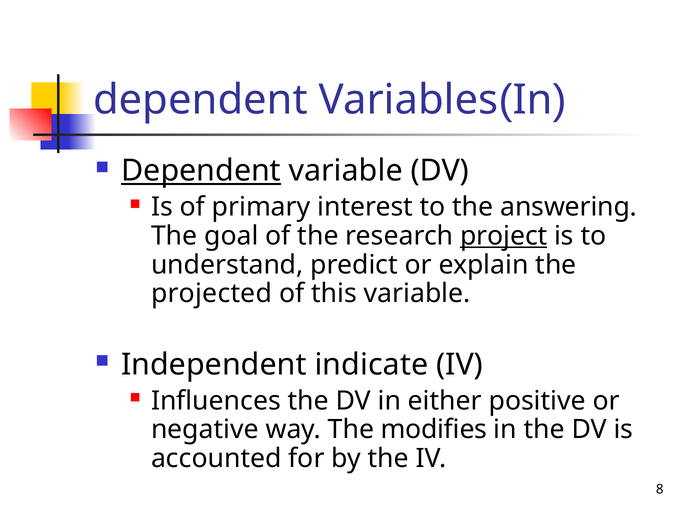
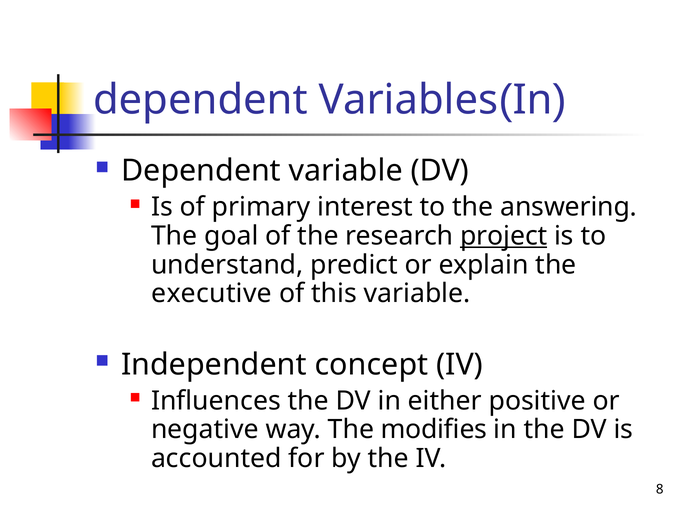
Dependent underline: present -> none (201, 171)
projected: projected -> executive (212, 293)
indicate: indicate -> concept (371, 364)
